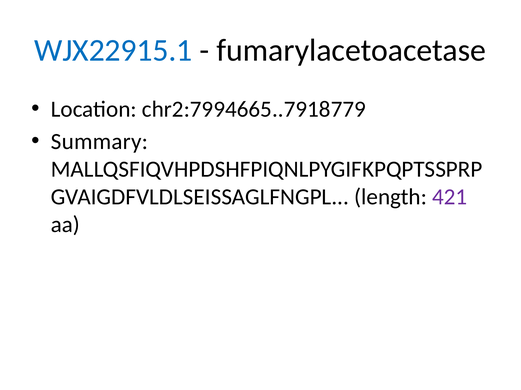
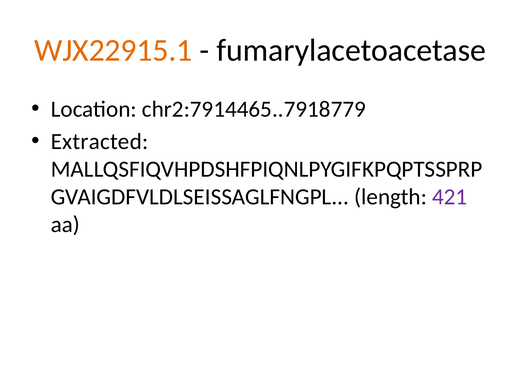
WJX22915.1 colour: blue -> orange (113, 50)
chr2:7994665..7918779: chr2:7994665..7918779 -> chr2:7914465..7918779 (254, 109)
Summary: Summary -> Extracted (100, 142)
